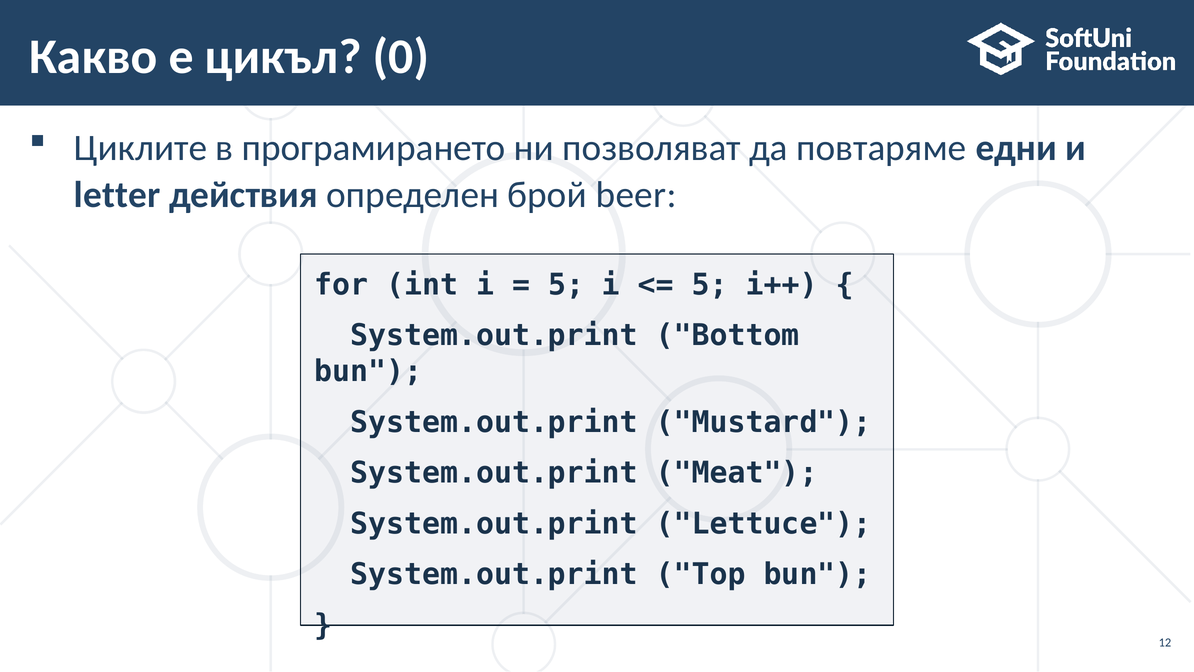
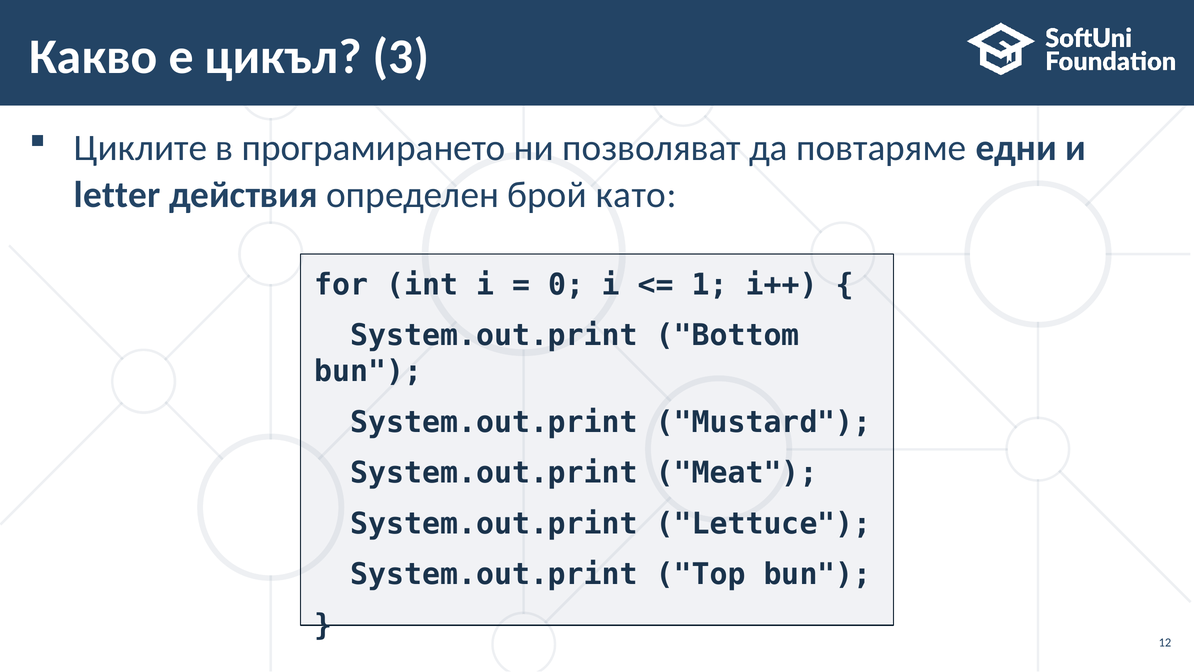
0: 0 -> 3 (401, 57)
beer: beer -> като (636, 195)
5: 5 -> 0 (566, 285)
5: 5 -> 1 (710, 285)
